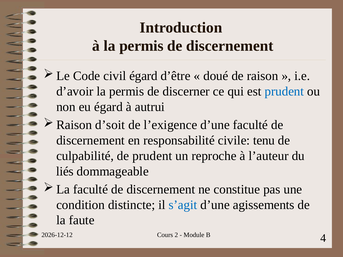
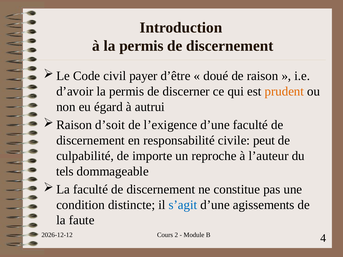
civil égard: égard -> payer (143, 76)
prudent colour: blue -> orange (284, 92)
tenu: tenu -> peut (264, 141)
de prudent: prudent -> importe (152, 156)
liés: liés -> tels (65, 171)
